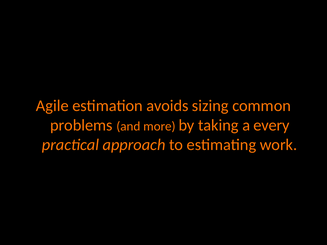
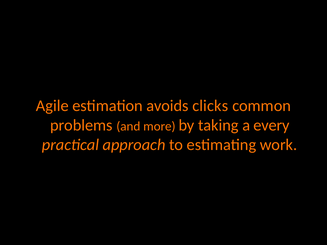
sizing: sizing -> clicks (210, 106)
